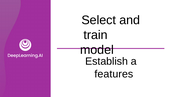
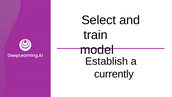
features: features -> currently (114, 74)
